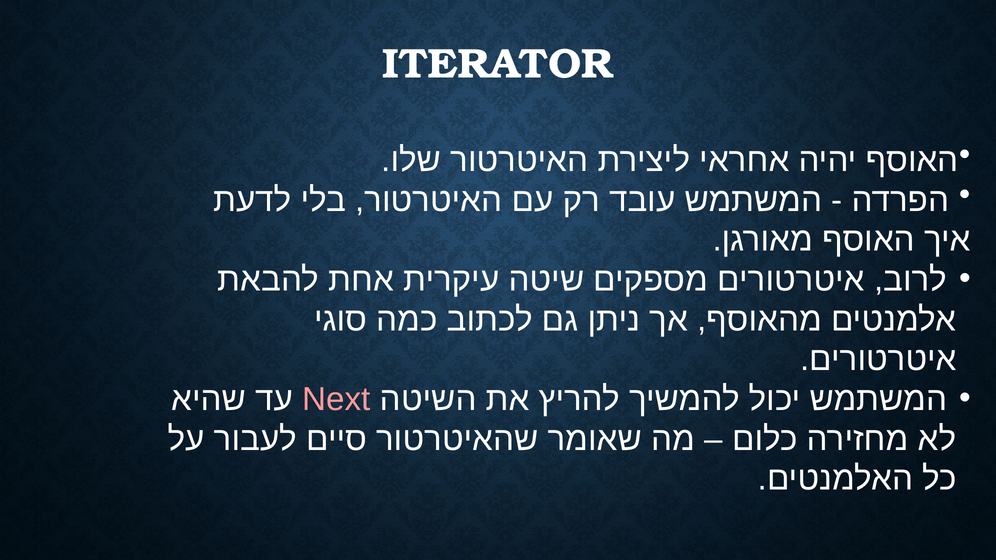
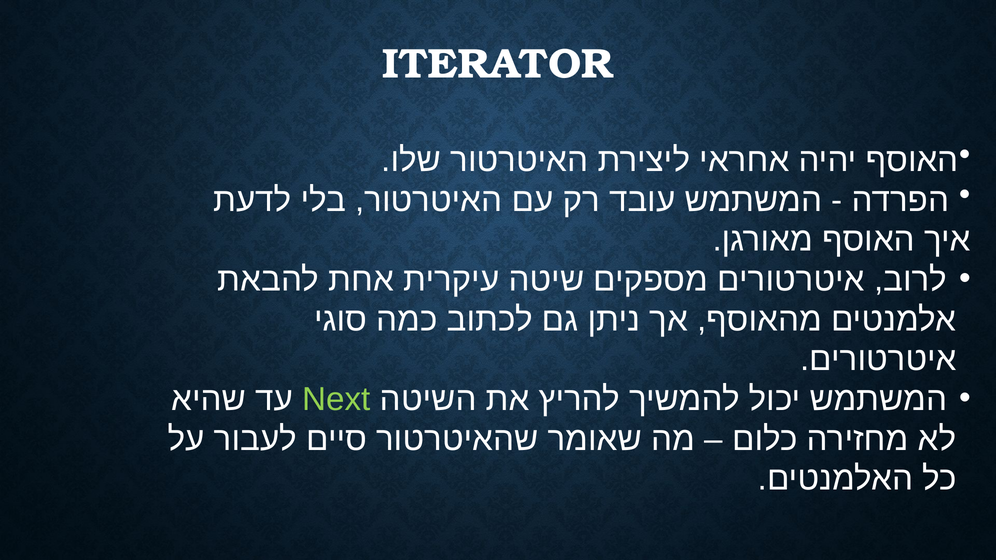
Next colour: pink -> light green (337, 399)
